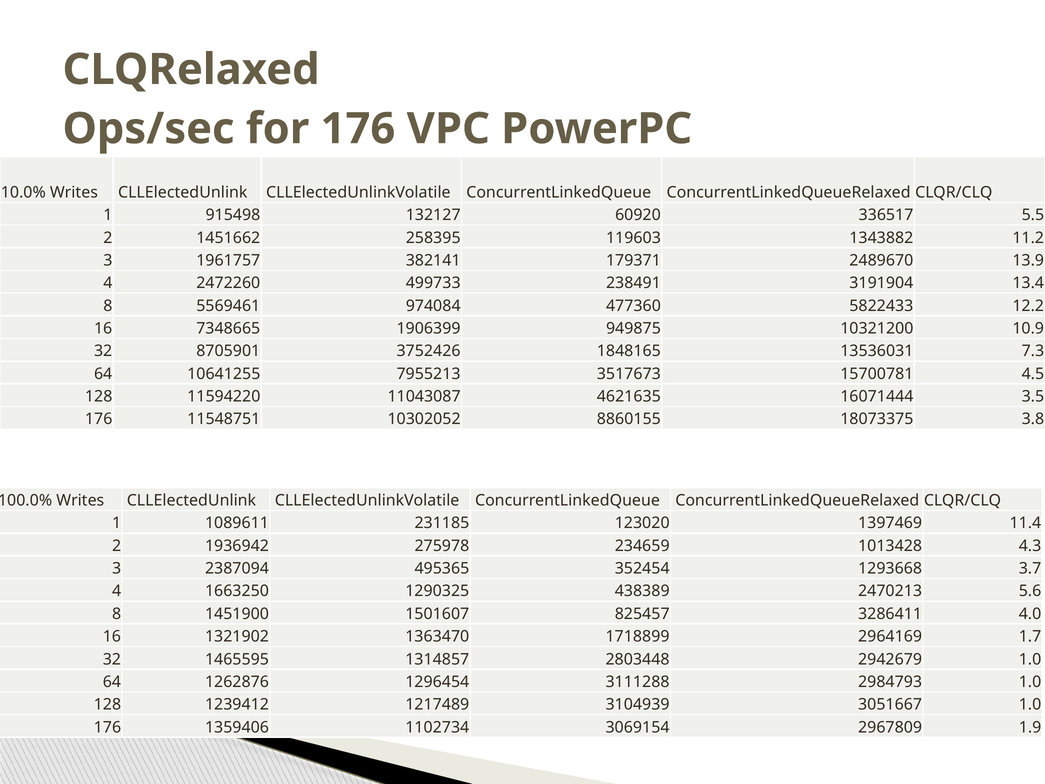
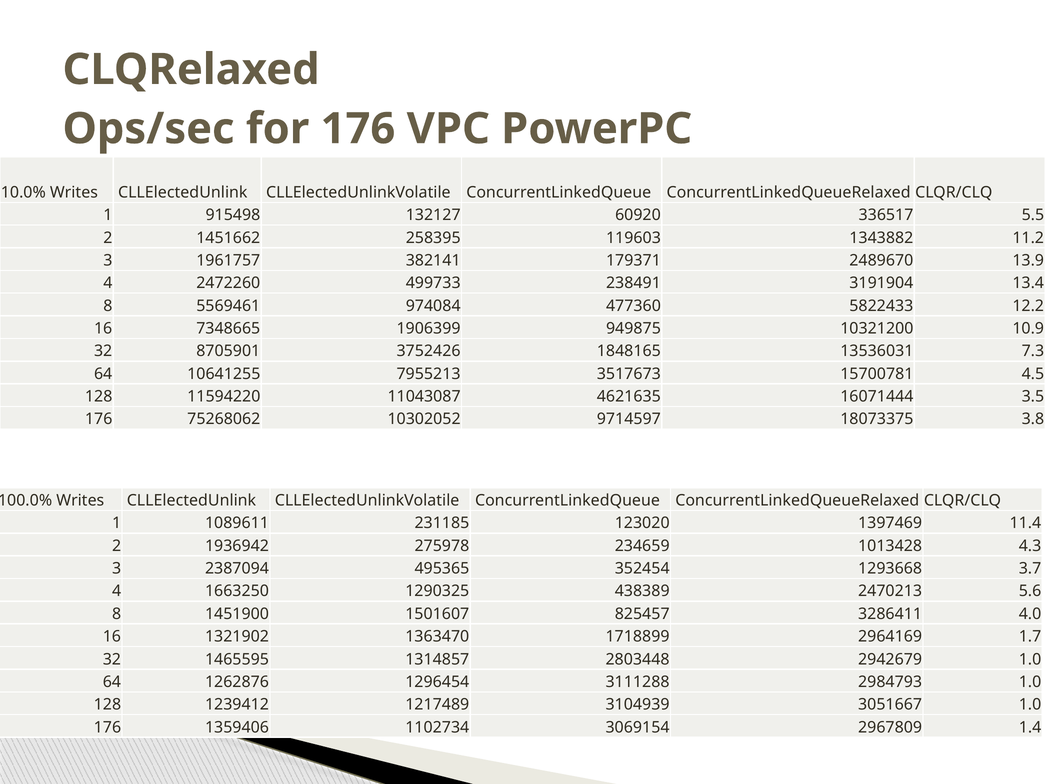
11548751: 11548751 -> 75268062 (224, 419)
8860155: 8860155 -> 9714597 (629, 419)
1.9: 1.9 -> 1.4 (1030, 727)
